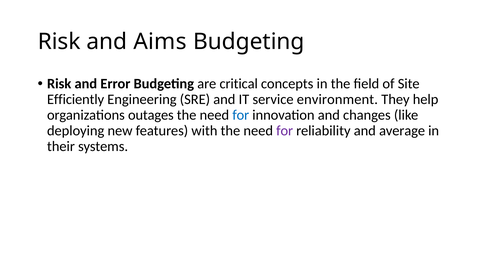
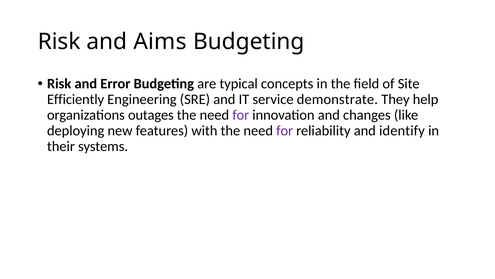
critical: critical -> typical (239, 84)
environment: environment -> demonstrate (337, 99)
for colour: blue -> purple (241, 115)
average: average -> identify (402, 130)
